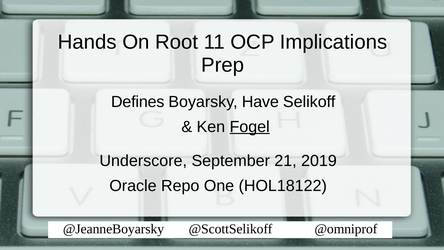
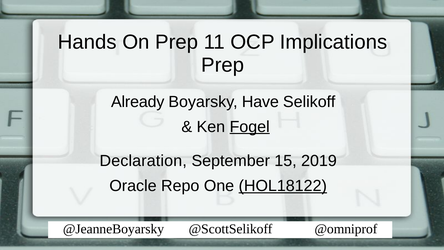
On Root: Root -> Prep (177, 42)
Defines: Defines -> Already (138, 102)
Underscore: Underscore -> Declaration (143, 161)
21: 21 -> 15 (286, 161)
HOL18122 underline: none -> present (283, 186)
